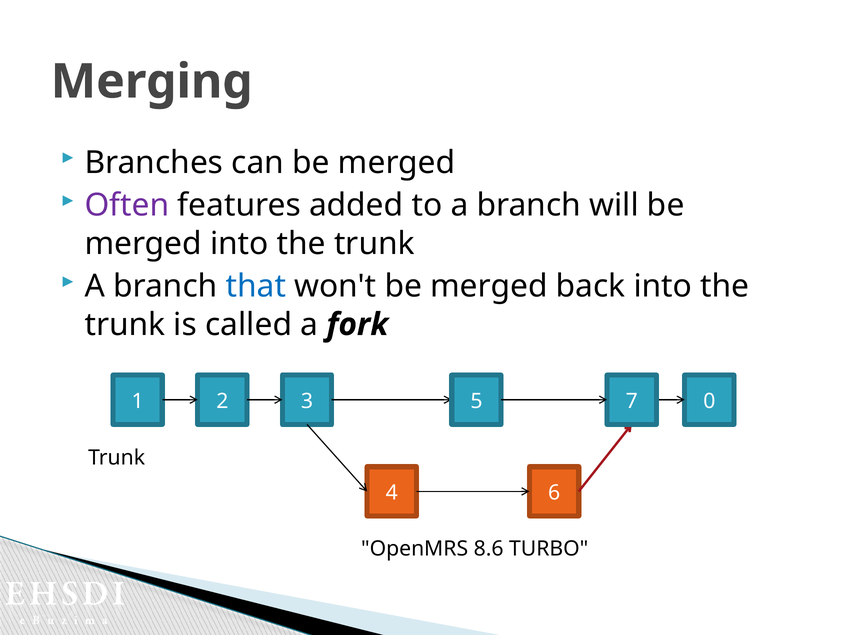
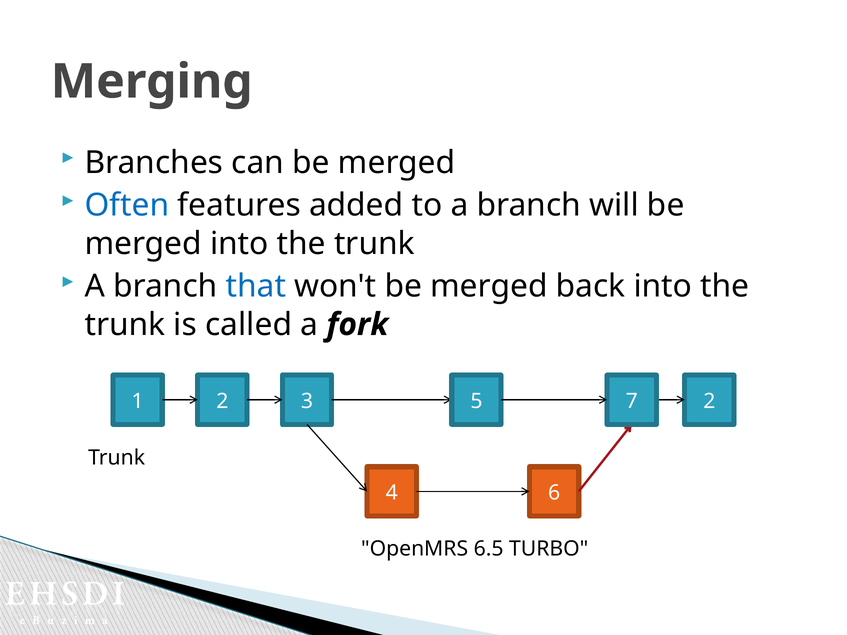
Often colour: purple -> blue (127, 206)
3 0: 0 -> 2 (709, 401)
8.6: 8.6 -> 6.5 (489, 549)
